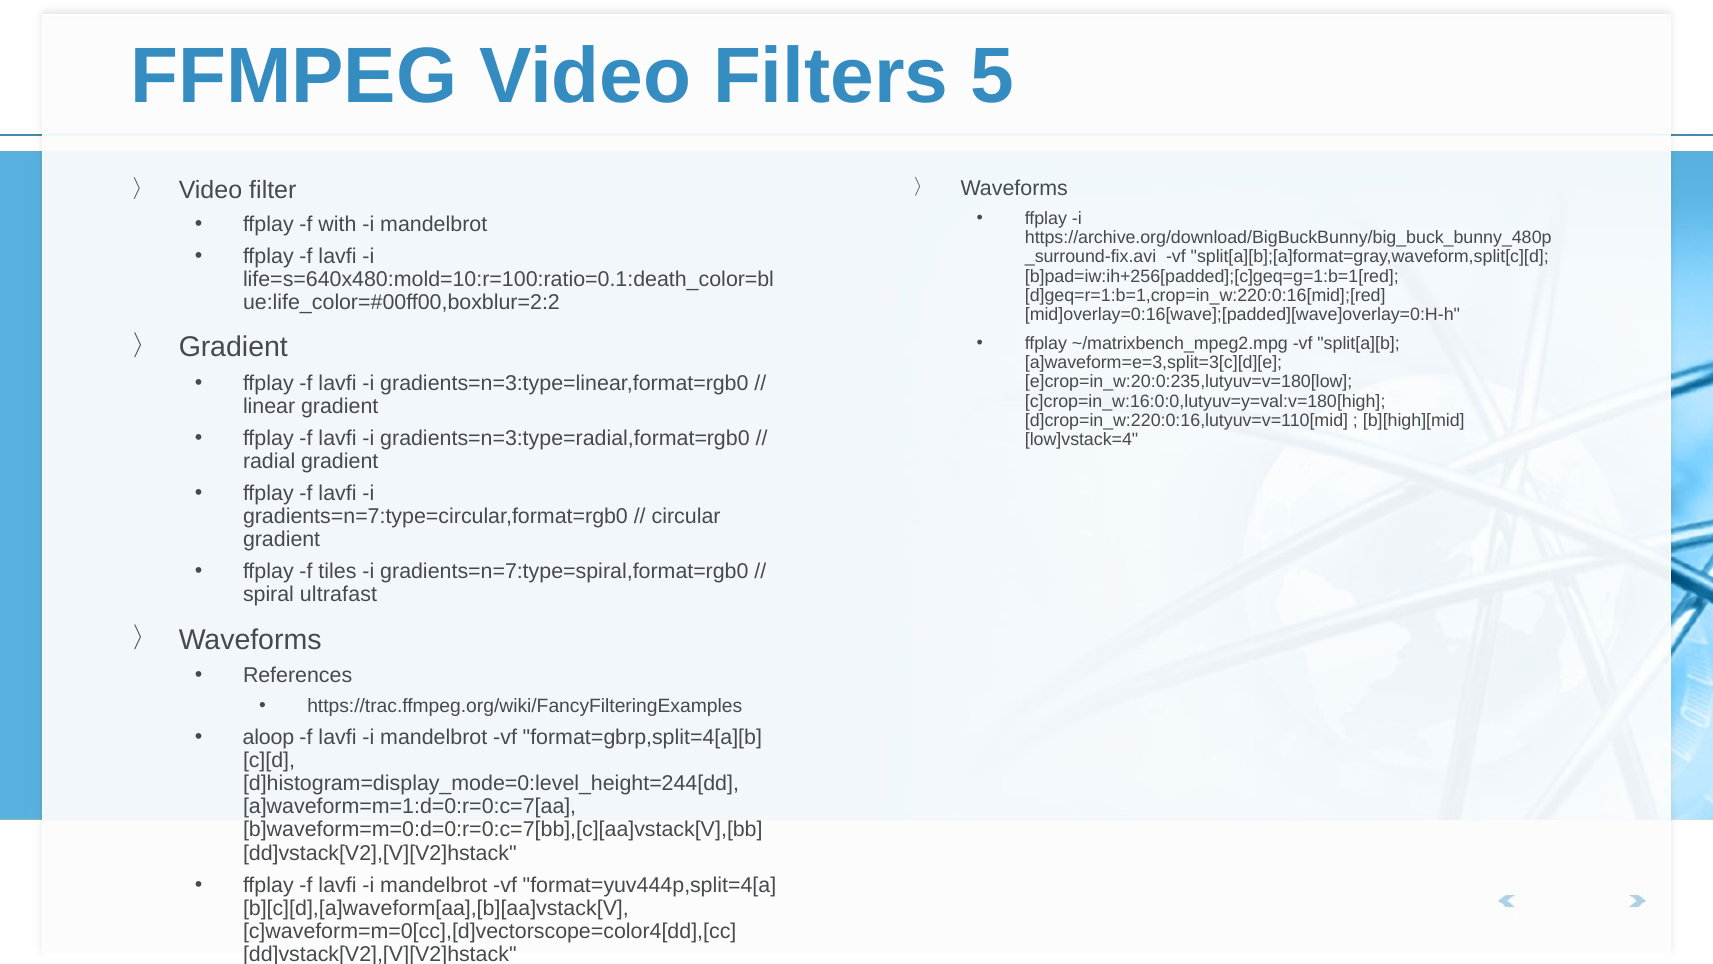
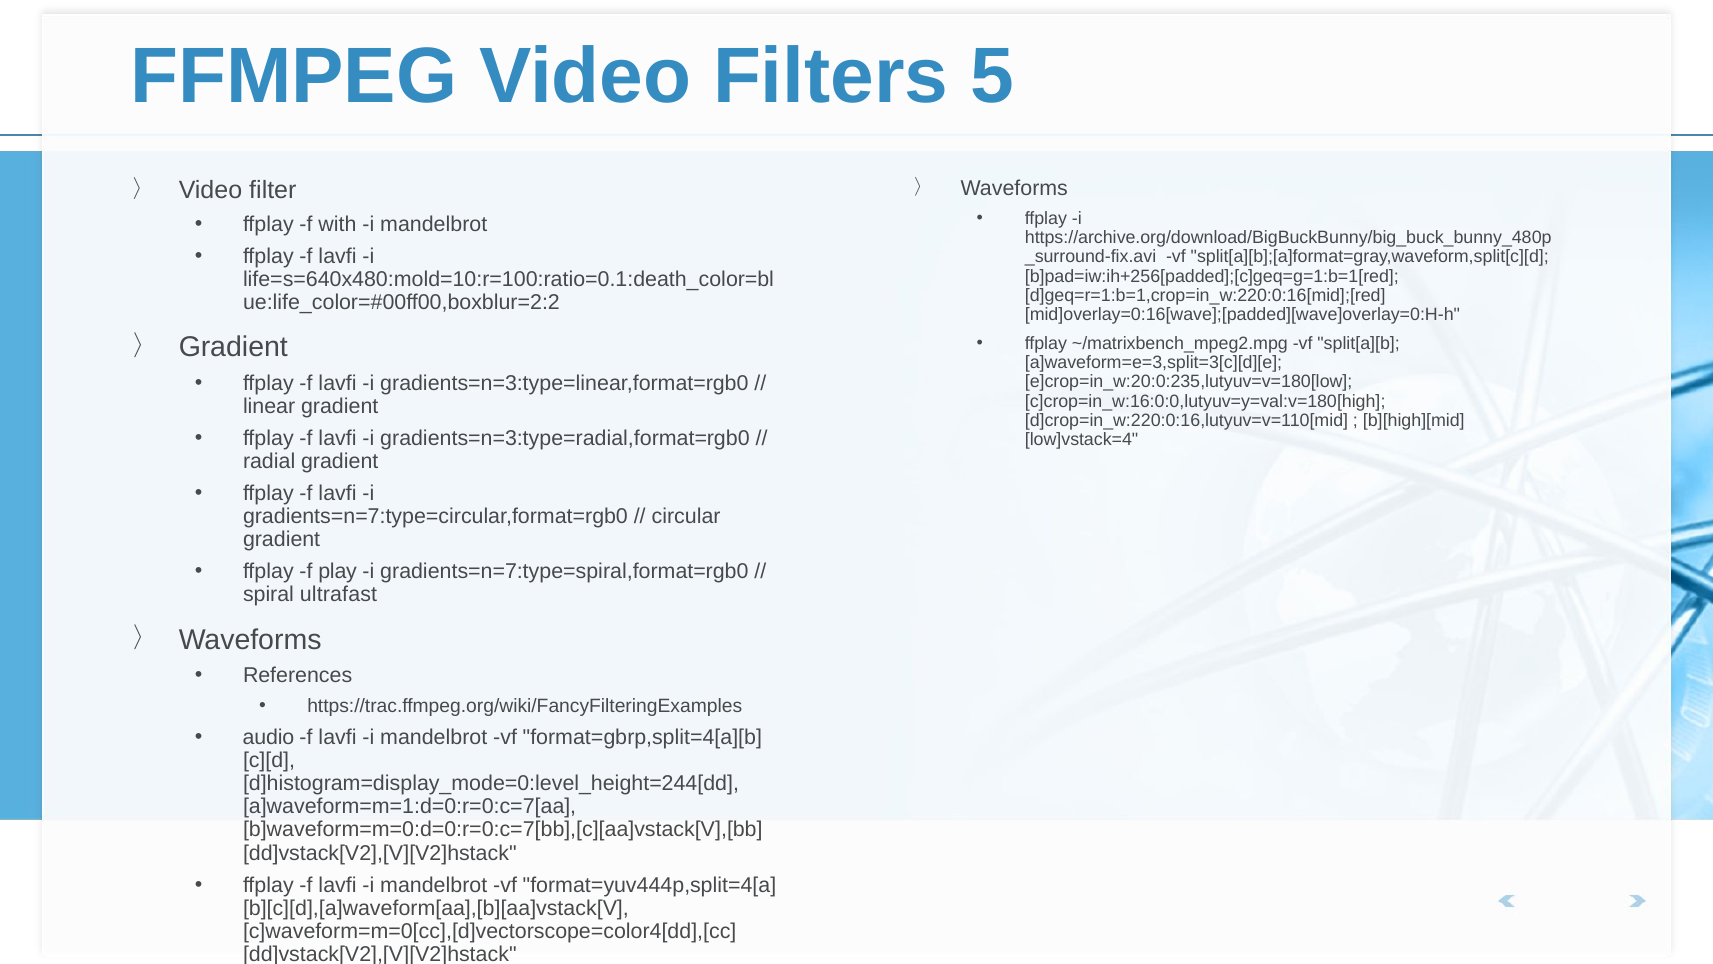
tiles: tiles -> play (338, 571)
aloop: aloop -> audio (268, 737)
